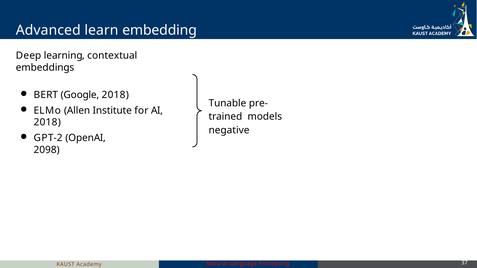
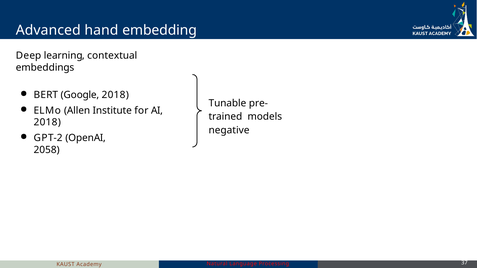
learn: learn -> hand (101, 30)
2098: 2098 -> 2058 (47, 150)
